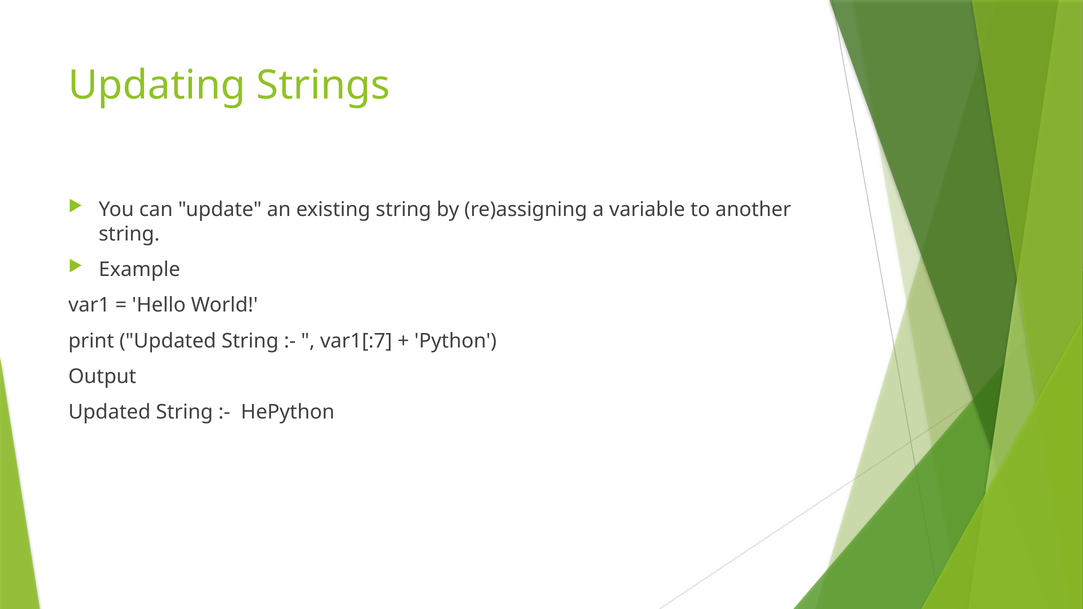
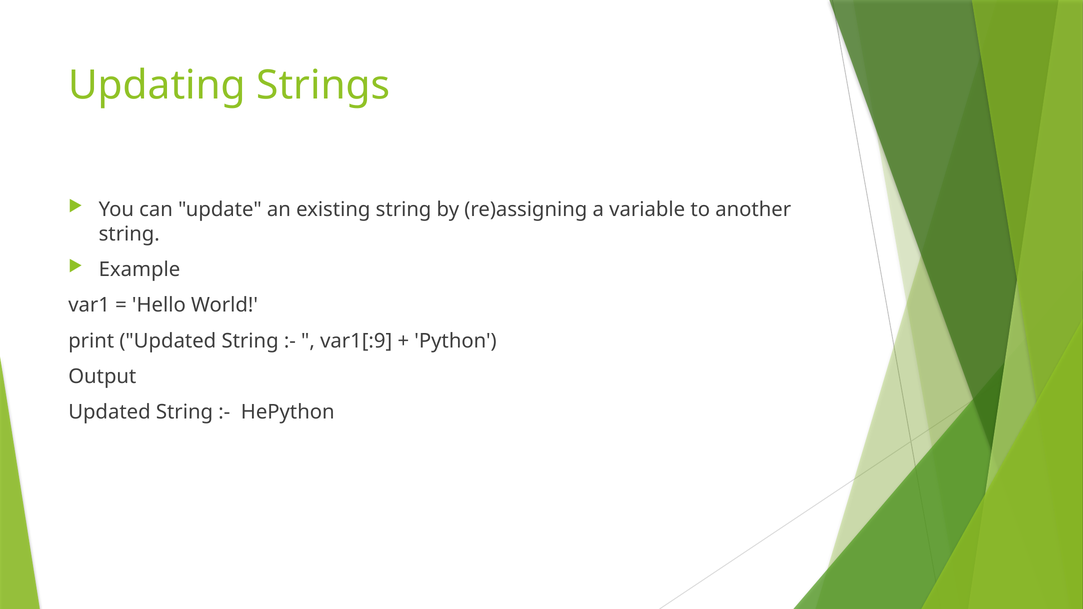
var1[:7: var1[:7 -> var1[:9 (356, 341)
